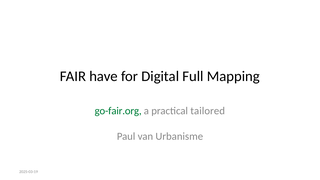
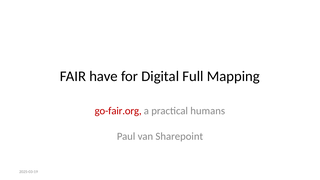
go-fair.org colour: green -> red (118, 111)
tailored: tailored -> humans (208, 111)
Urbanisme: Urbanisme -> Sharepoint (179, 136)
